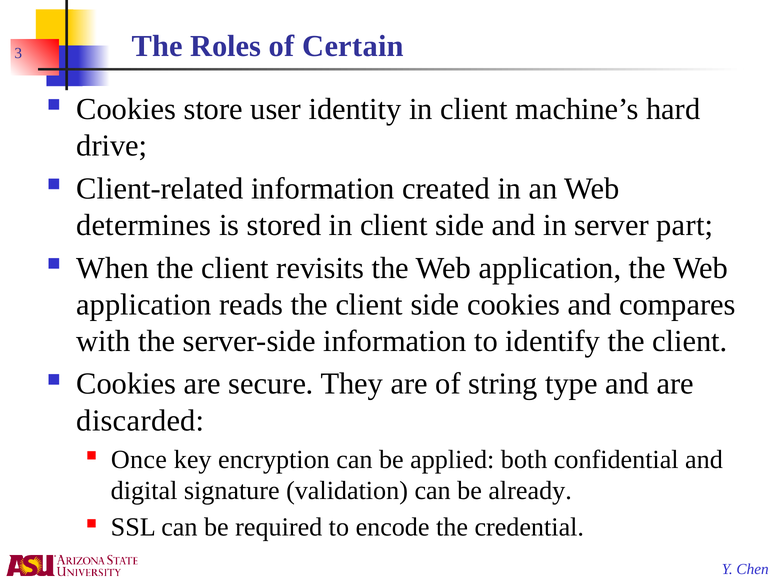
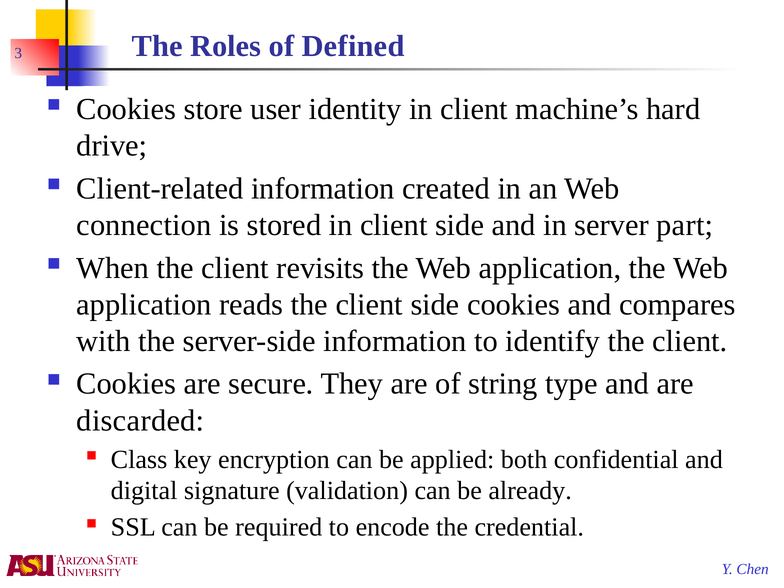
Certain: Certain -> Defined (353, 46)
determines: determines -> connection (144, 225)
Once: Once -> Class (139, 459)
